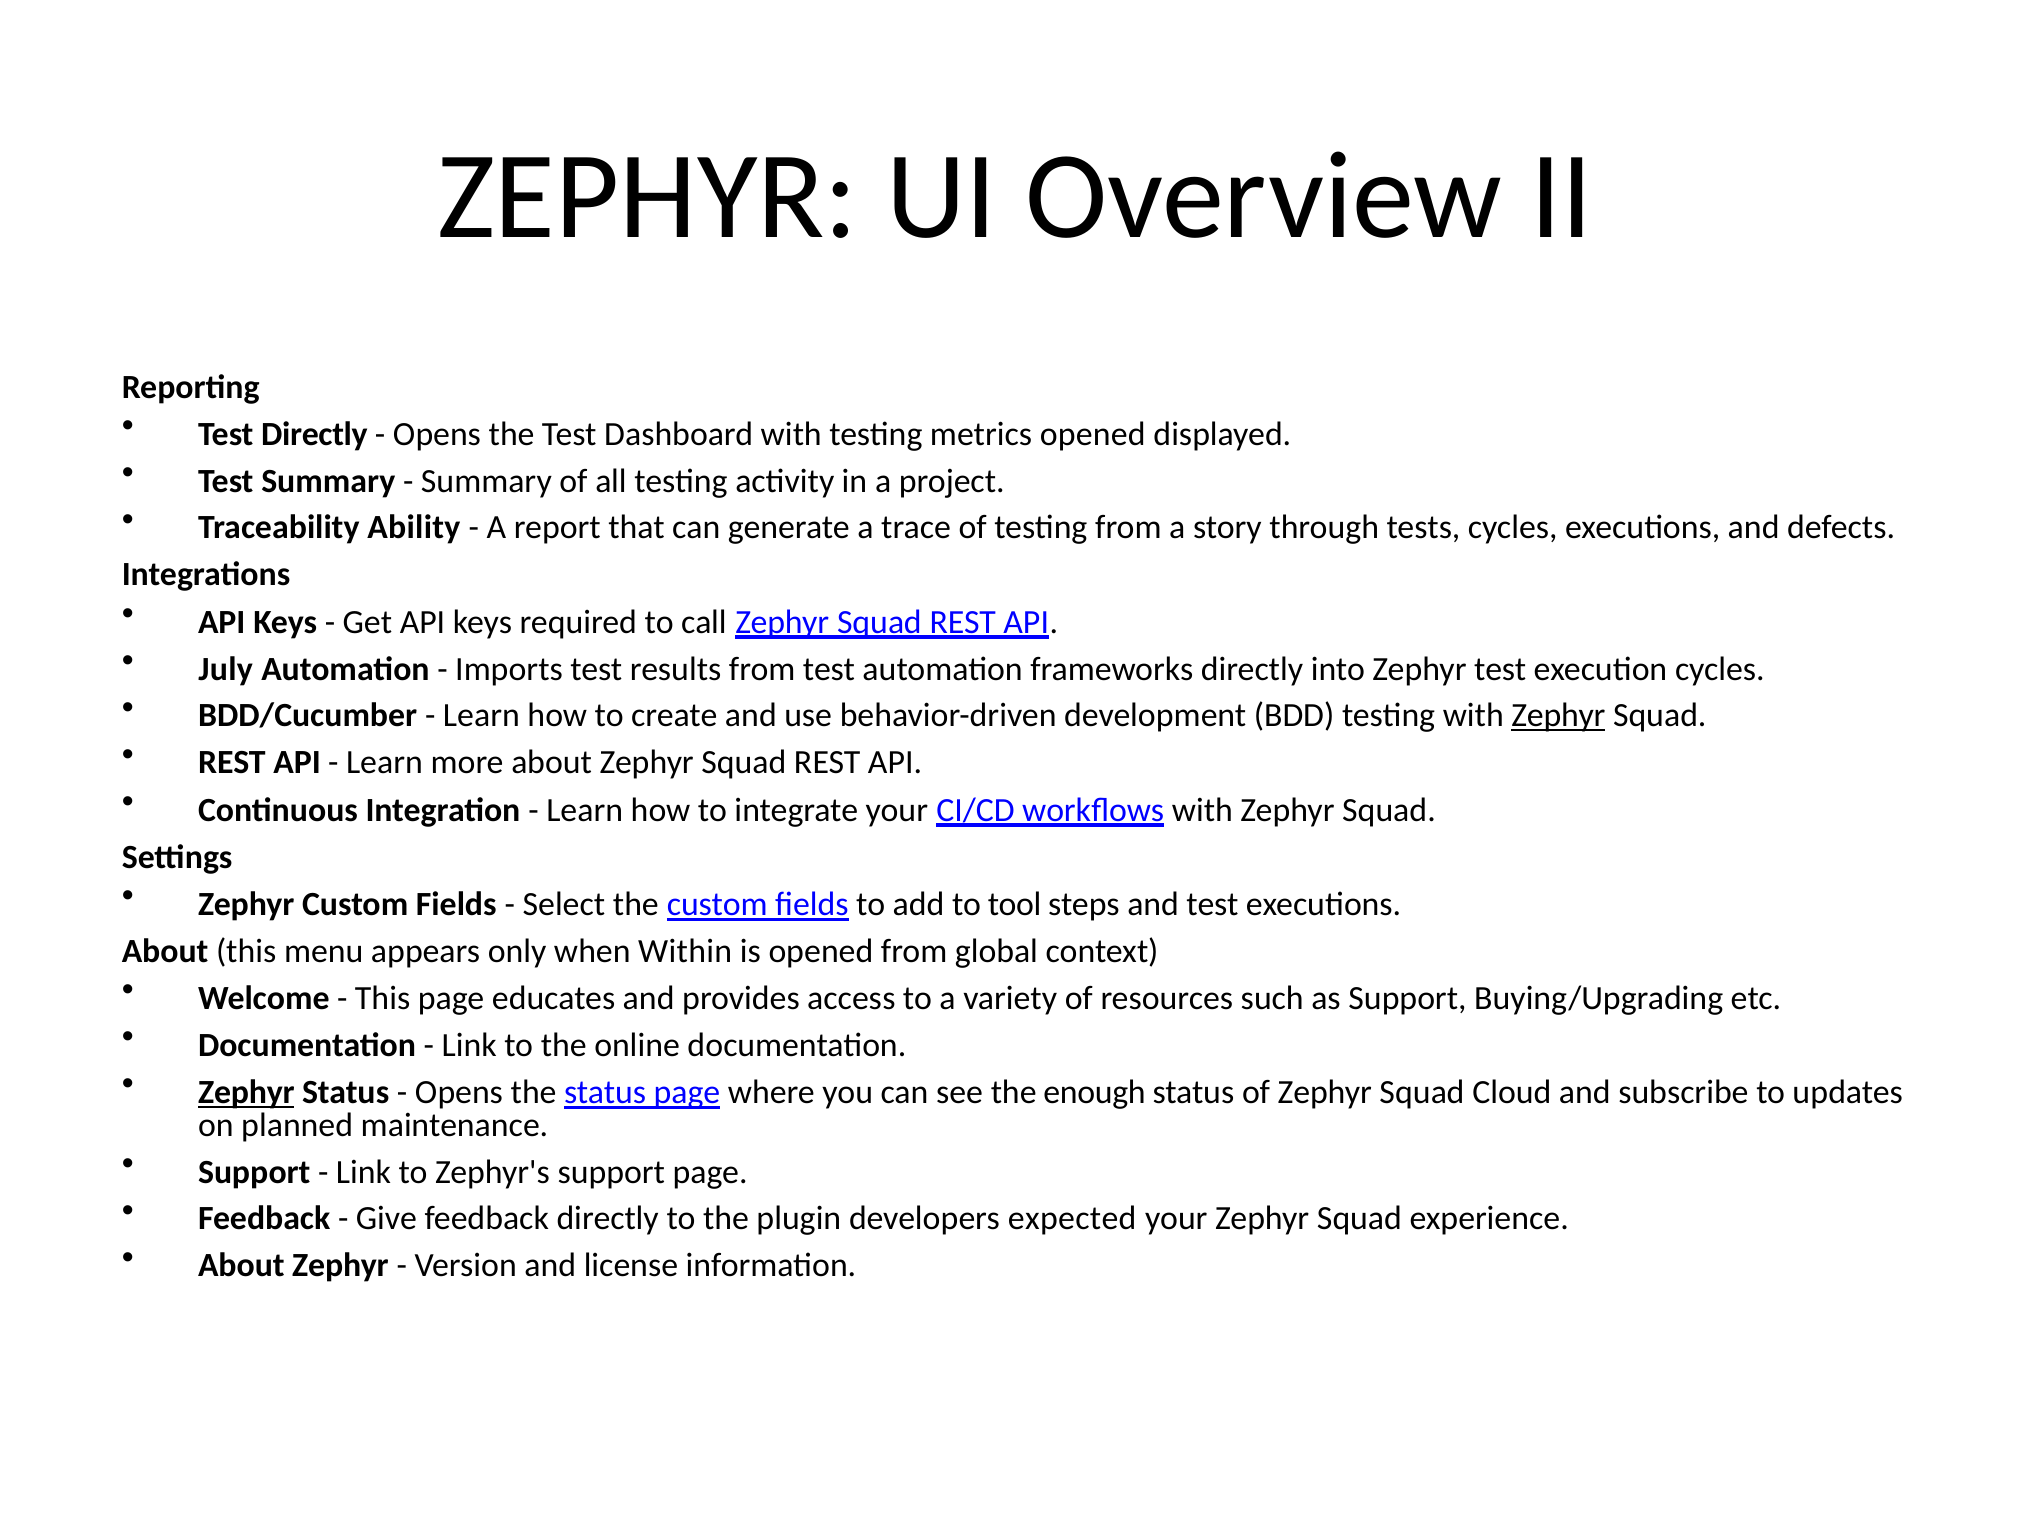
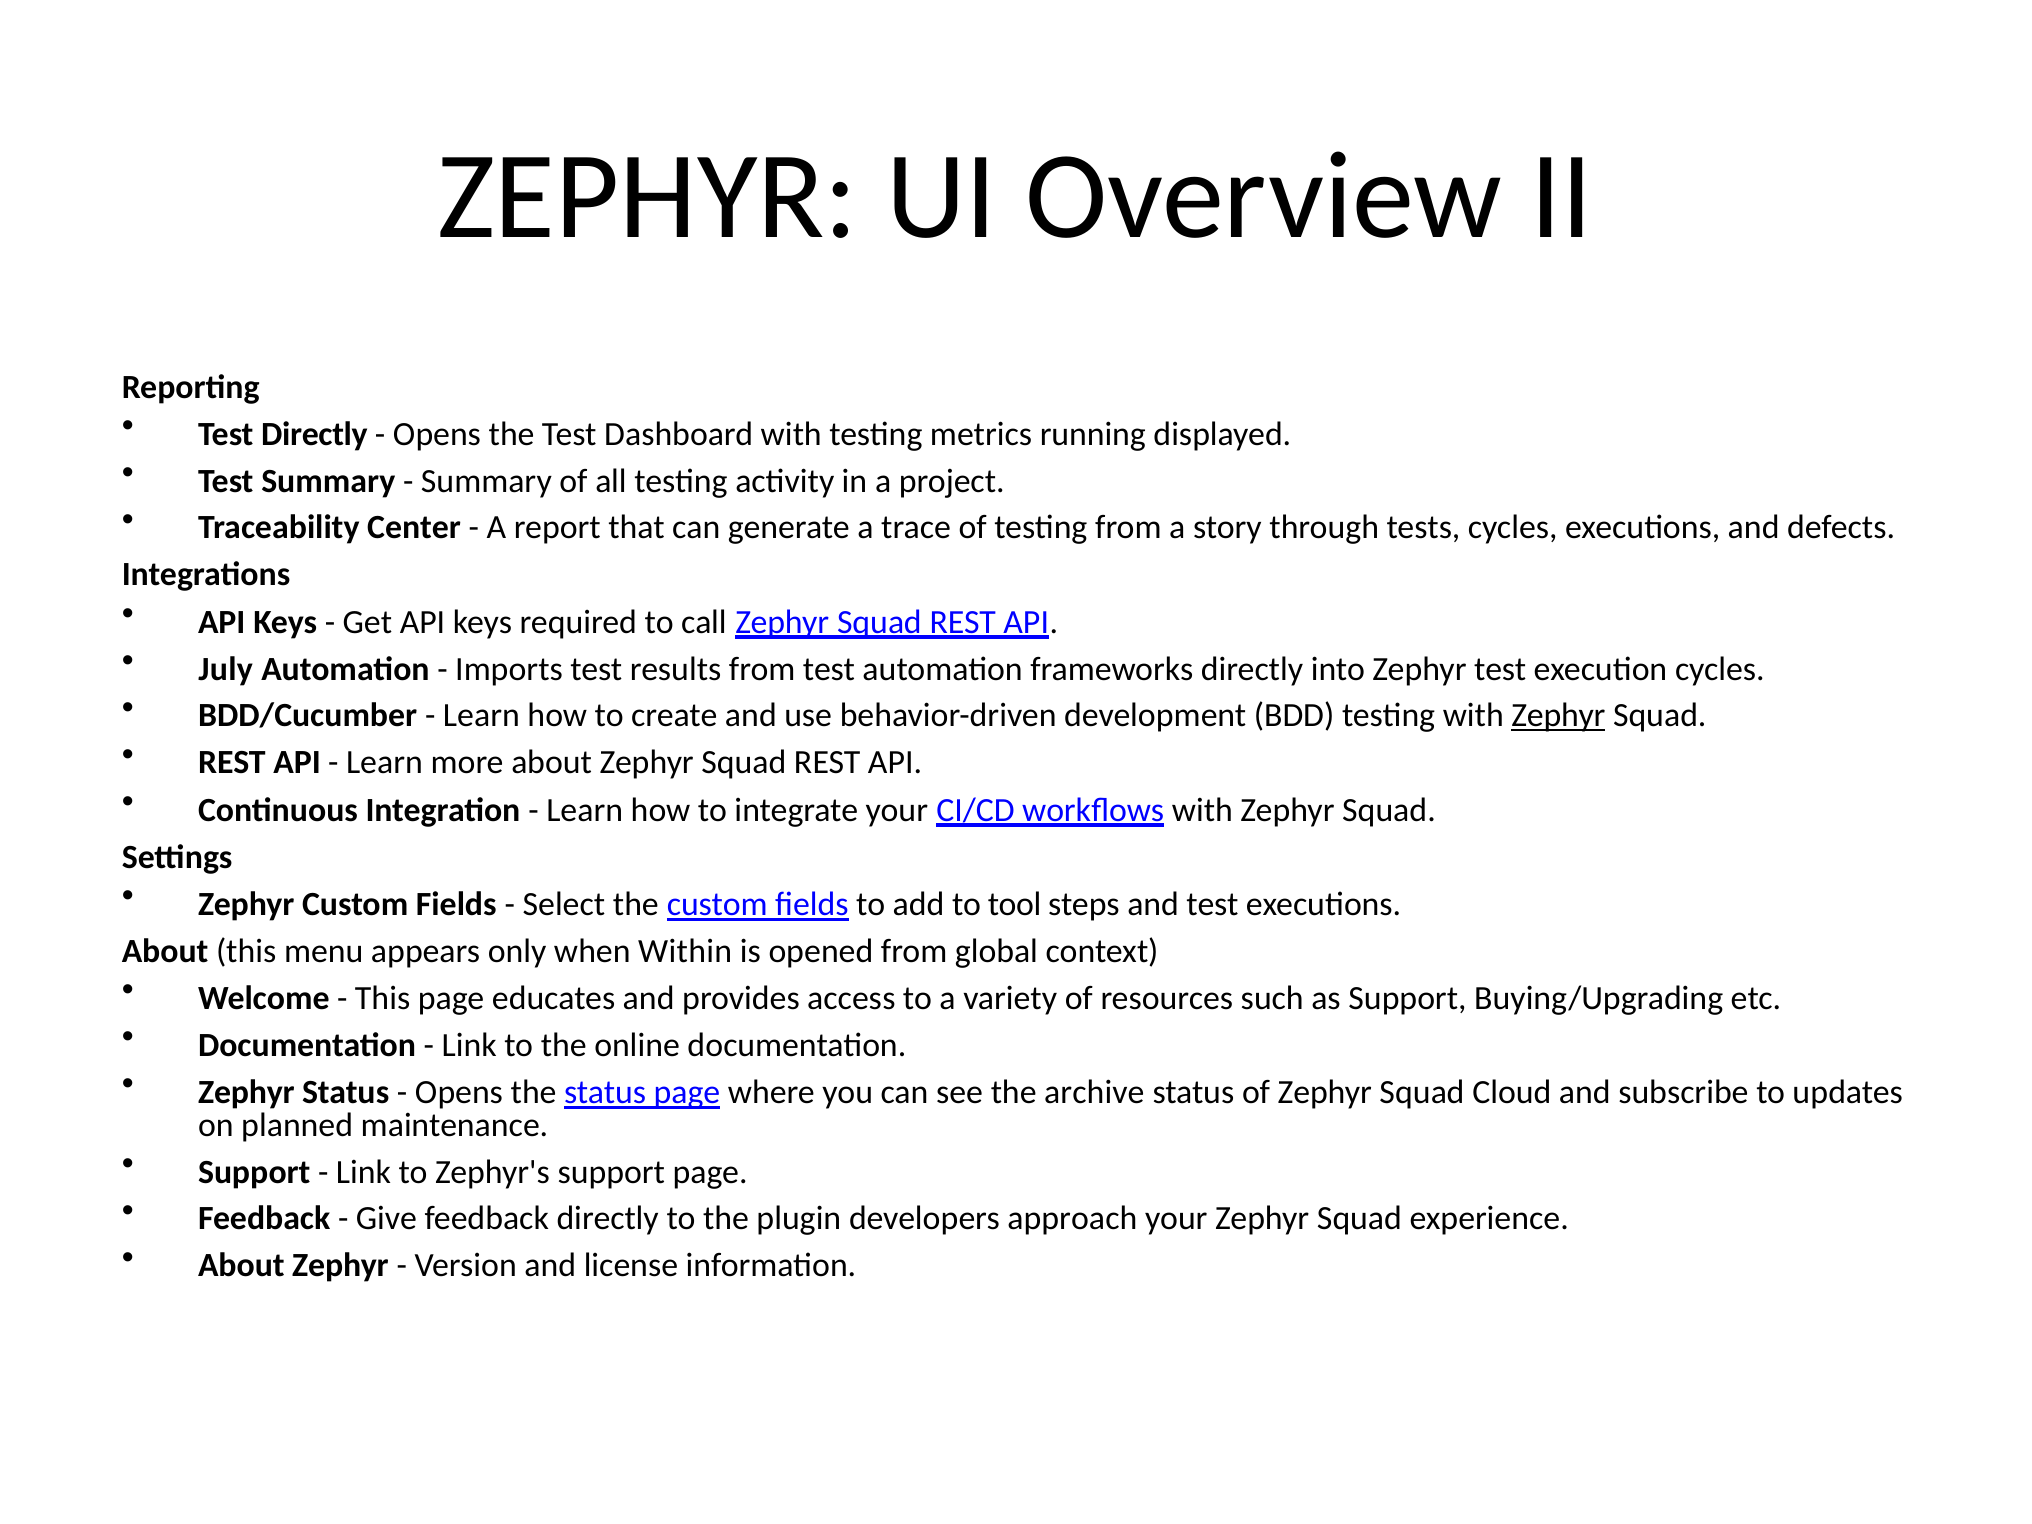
metrics opened: opened -> running (1093, 434)
Ability: Ability -> Center (414, 528)
Zephyr underline: present -> none (246, 1093)
enough: enough -> archive (1094, 1093)
expected: expected -> approach (1072, 1219)
